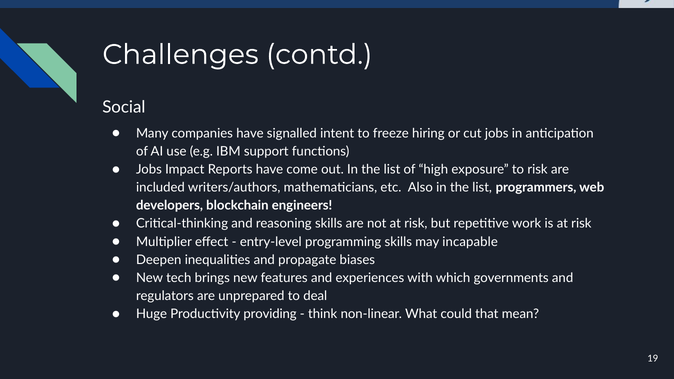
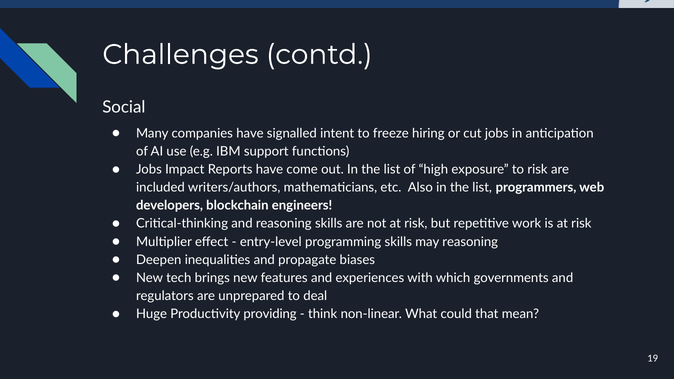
may incapable: incapable -> reasoning (470, 242)
